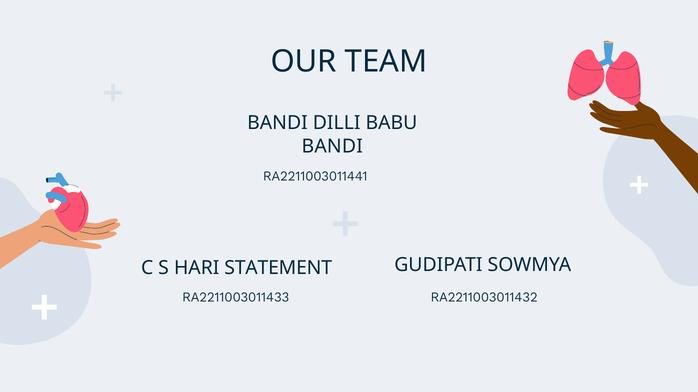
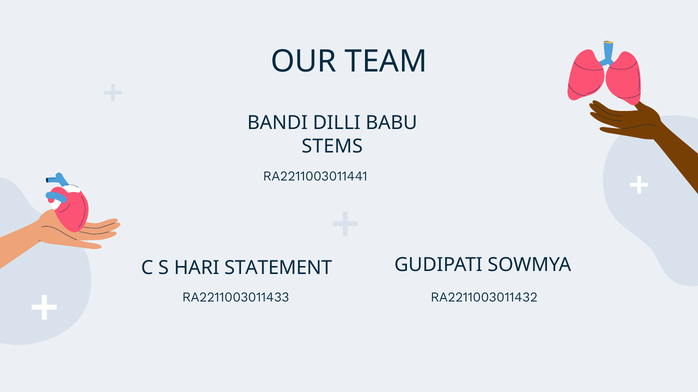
BANDI: BANDI -> STEMS (332, 147)
